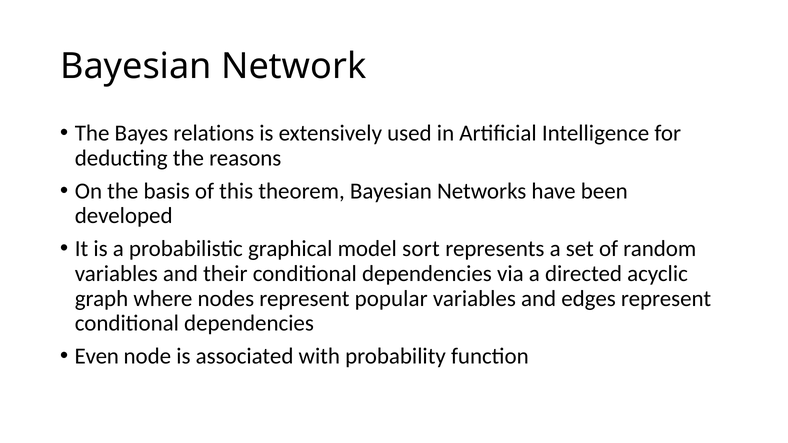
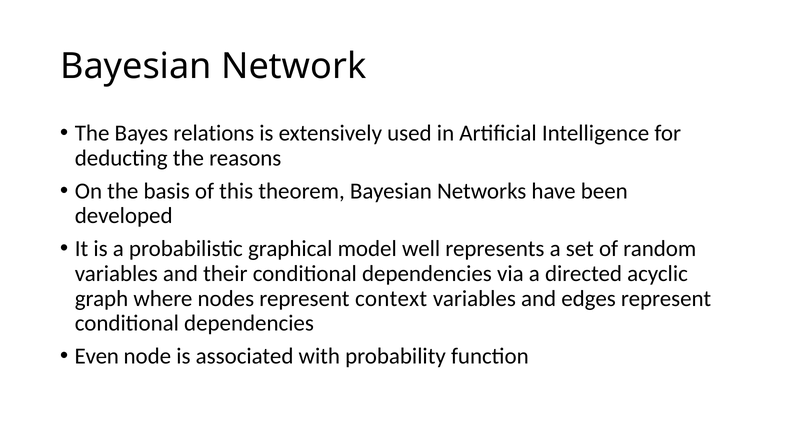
sort: sort -> well (421, 249)
popular: popular -> context (391, 299)
